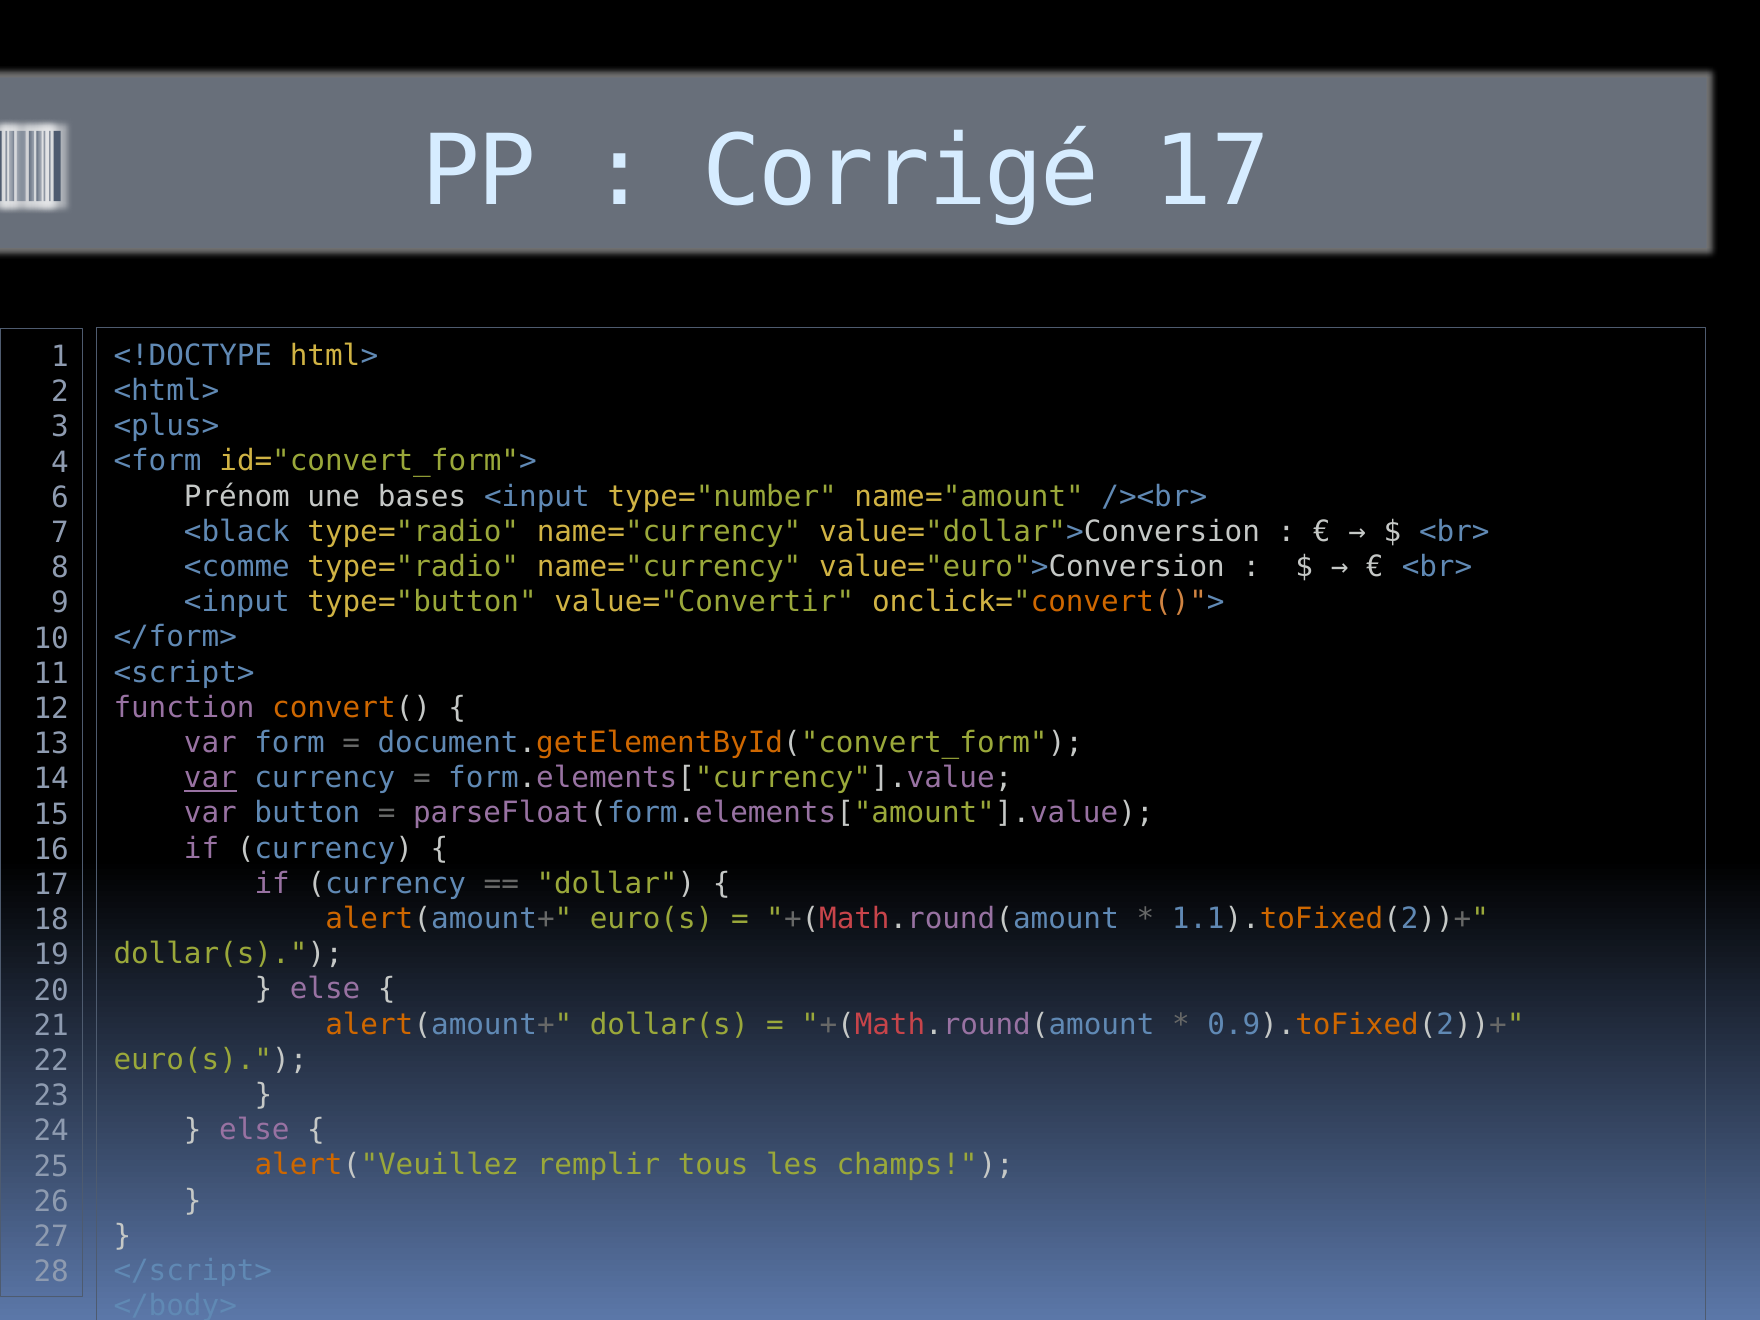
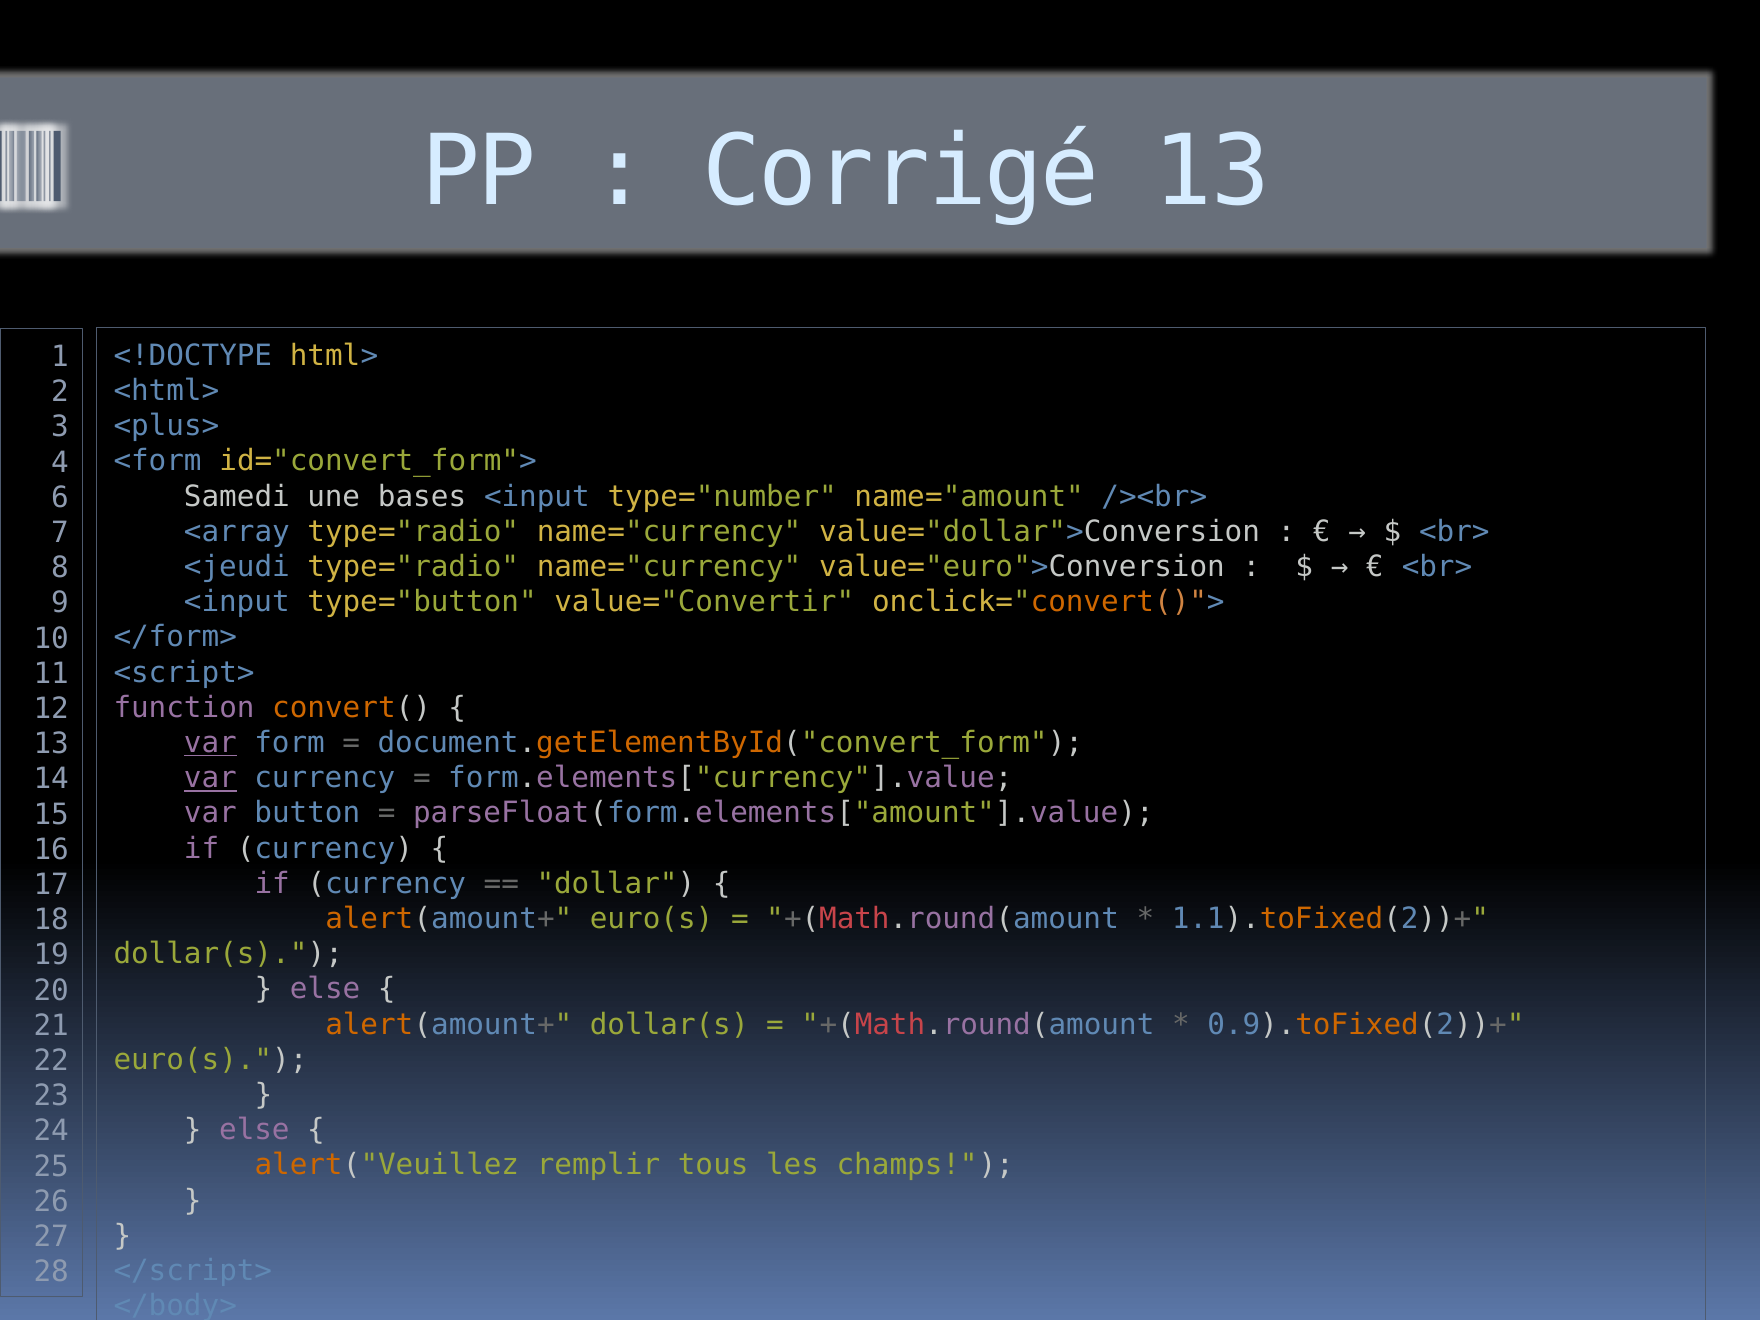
Corrigé 17: 17 -> 13 (1212, 173)
Prénom: Prénom -> Samedi (237, 496)
<black: <black -> <array (237, 532)
<comme: <comme -> <jeudi (237, 567)
var underline: none -> present (210, 743)
